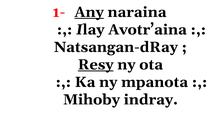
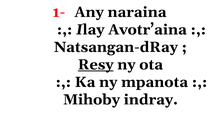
Any underline: present -> none (89, 12)
